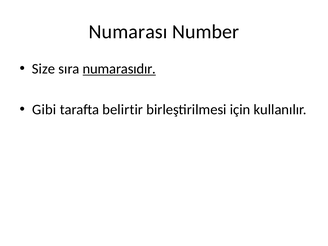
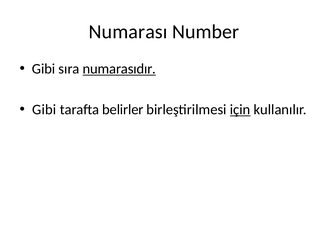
Size: Size -> Gibi (44, 69)
belirtir: belirtir -> belirler (123, 110)
için underline: none -> present (240, 110)
